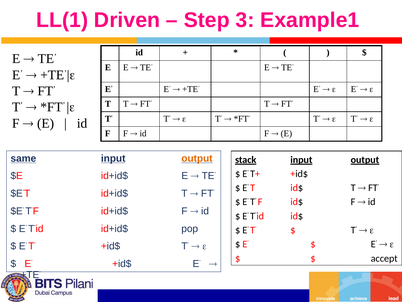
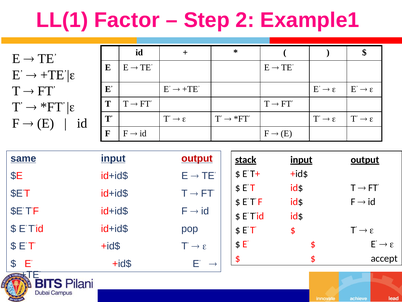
Driven: Driven -> Factor (127, 20)
3: 3 -> 2 (245, 20)
output colour: orange -> red (197, 158)
